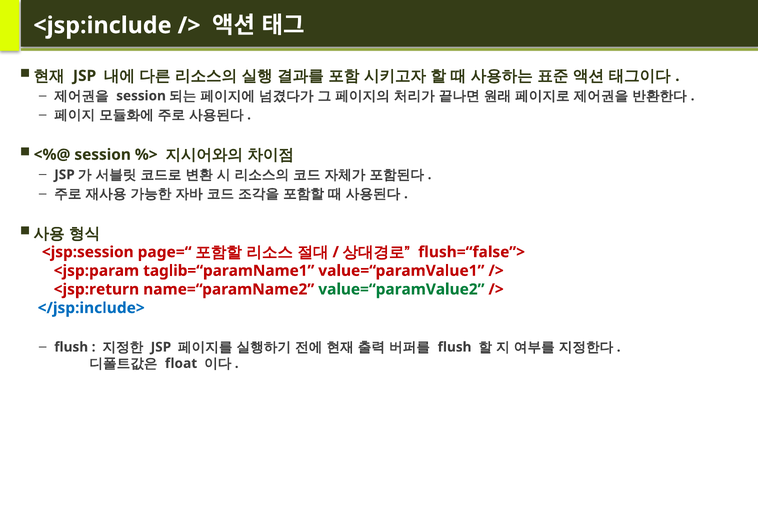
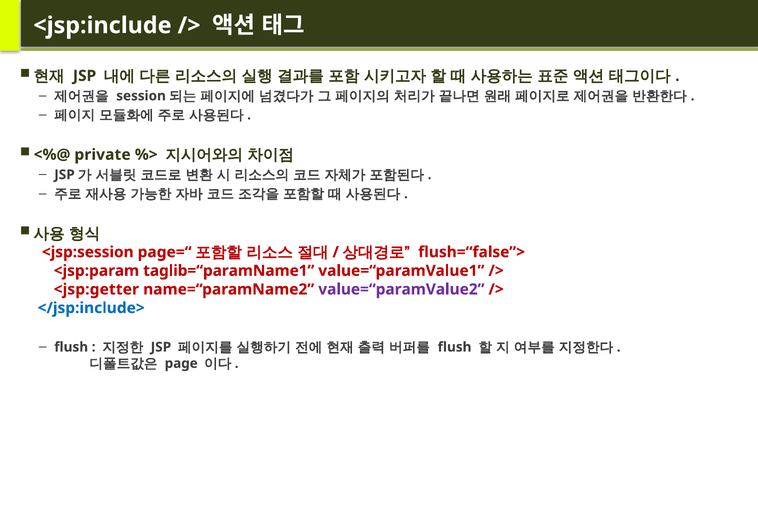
session: session -> private (103, 155)
<jsp:return: <jsp:return -> <jsp:getter (96, 290)
value=“paramValue2 colour: green -> purple (401, 290)
float: float -> page (181, 364)
